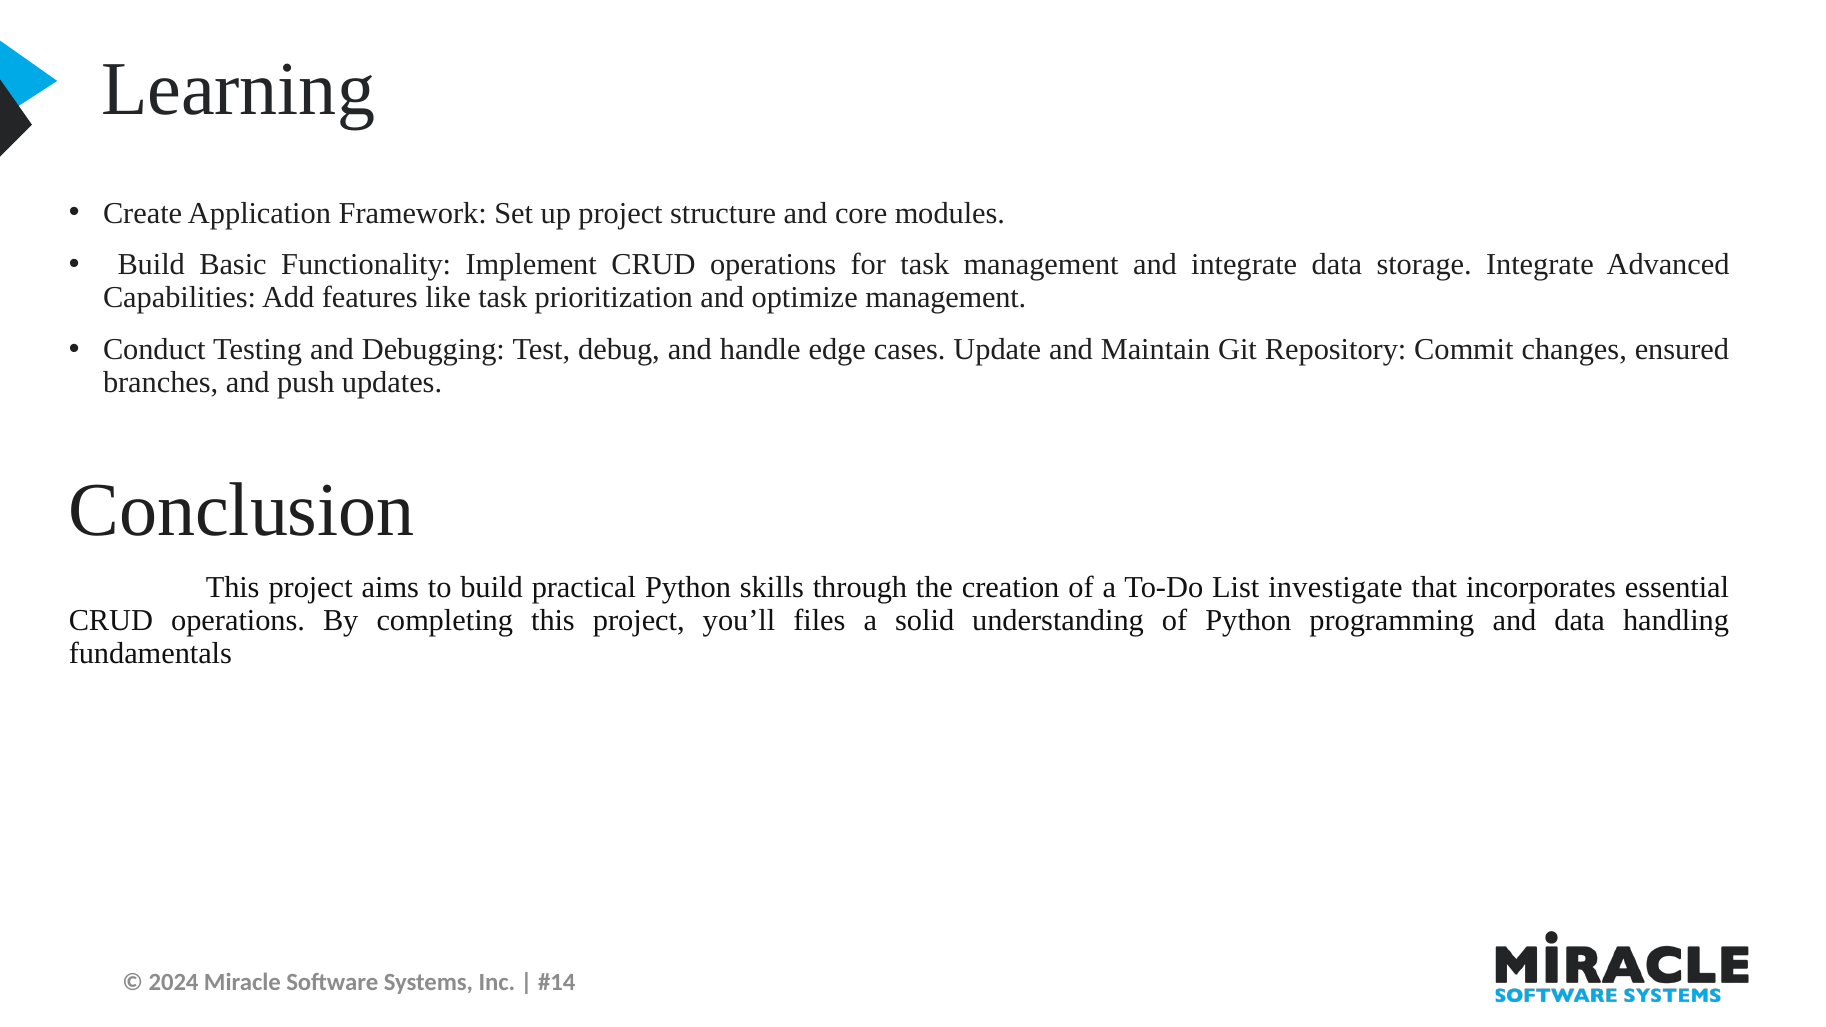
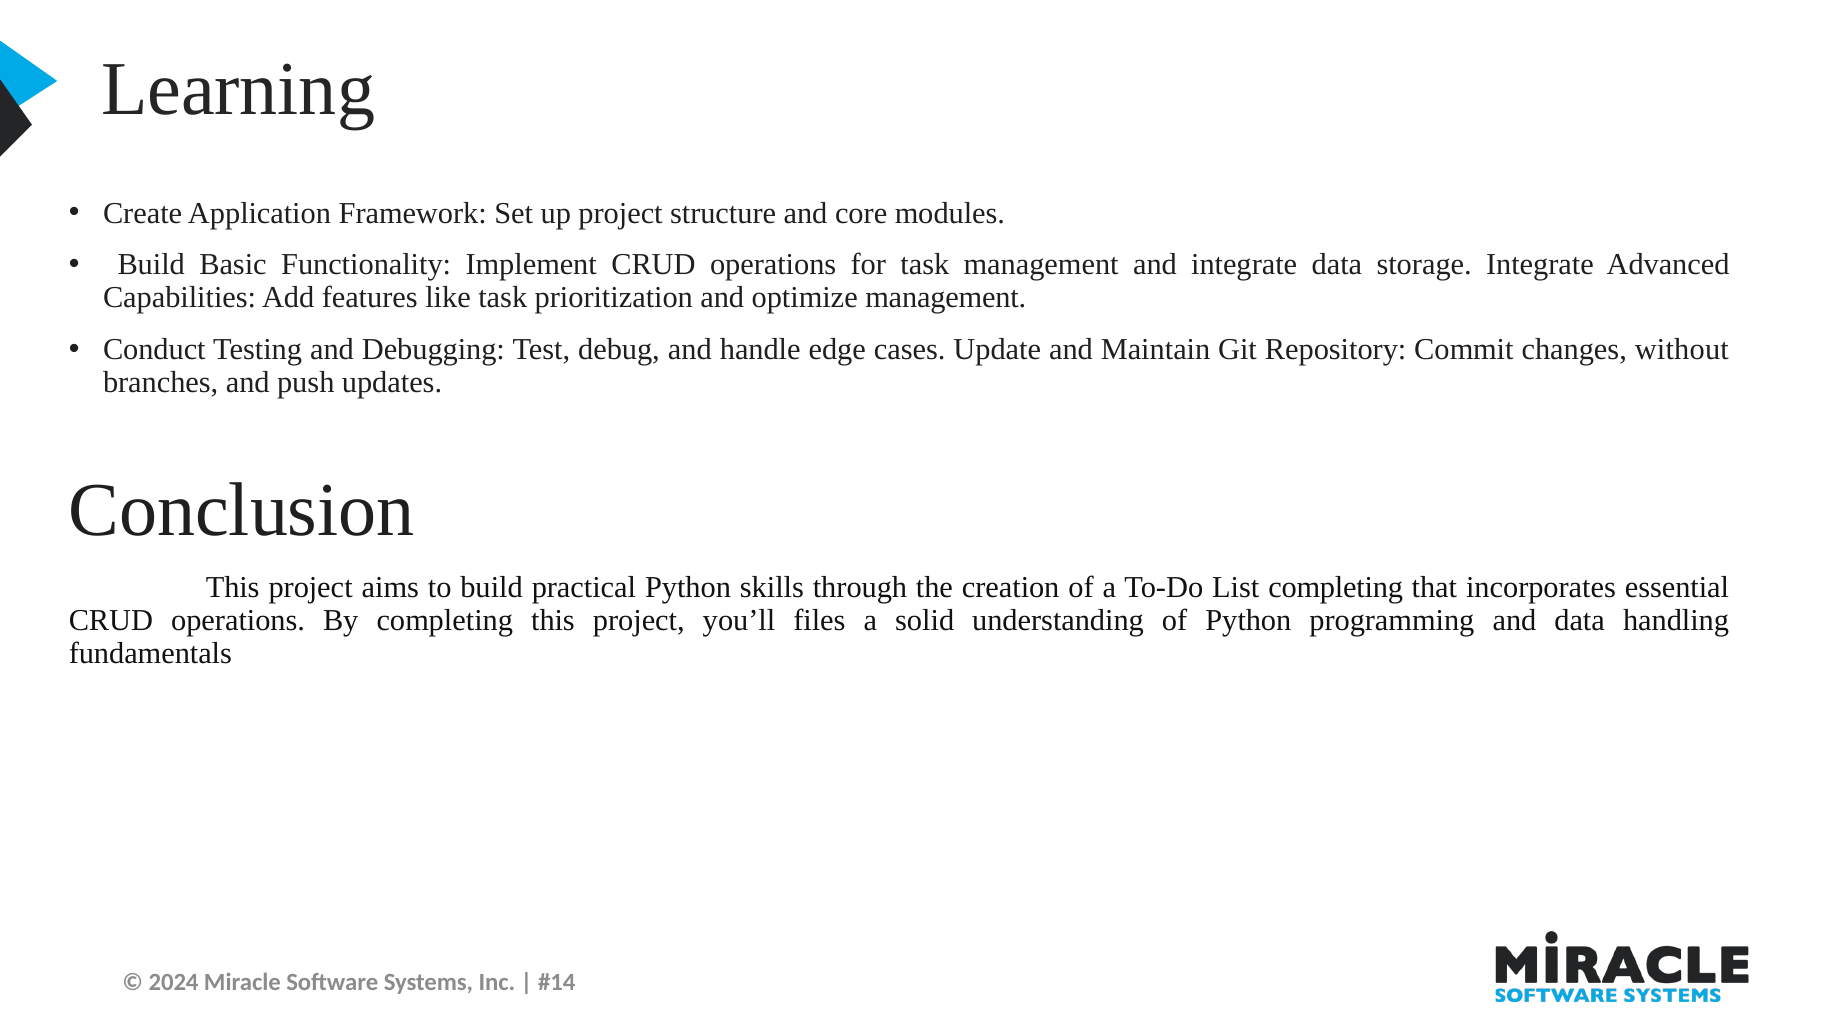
ensured: ensured -> without (1682, 350)
List investigate: investigate -> completing (1336, 587)
